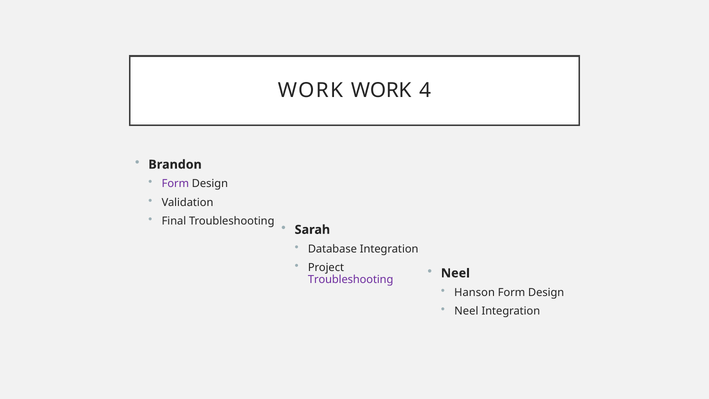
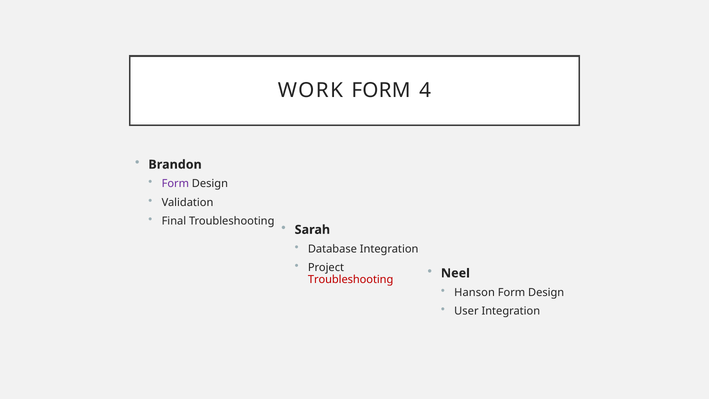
WORK WORK: WORK -> FORM (381, 91)
Troubleshooting colour: purple -> red (351, 279)
Neel: Neel -> User (466, 311)
